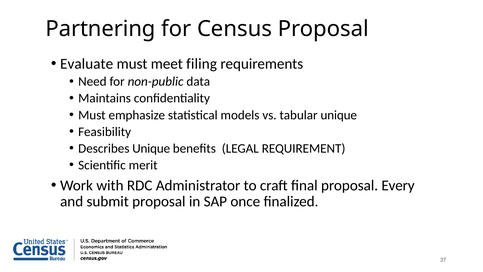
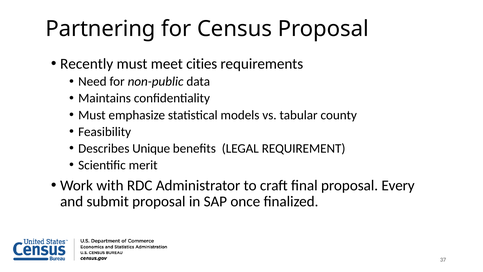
Evaluate: Evaluate -> Recently (87, 64)
filing: filing -> cities (202, 64)
tabular unique: unique -> county (339, 115)
